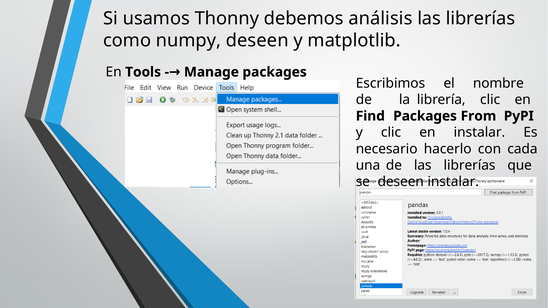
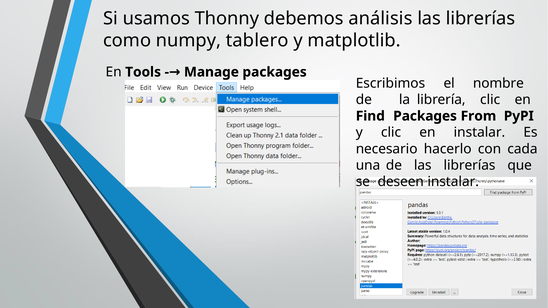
numpy deseen: deseen -> tablero (257, 40)
